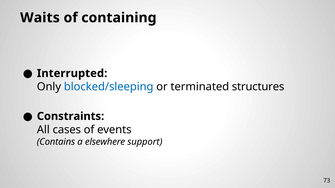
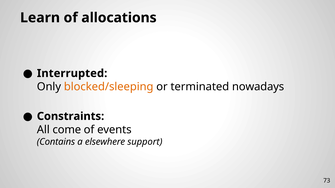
Waits: Waits -> Learn (40, 18)
containing: containing -> allocations (119, 18)
blocked/sleeping colour: blue -> orange (109, 87)
structures: structures -> nowadays (258, 87)
cases: cases -> come (67, 130)
